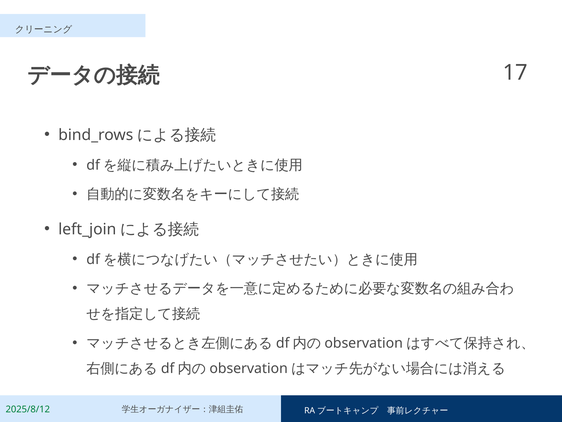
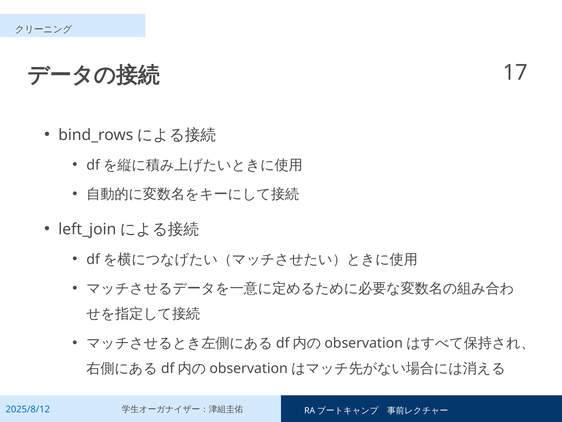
2025/8/12 colour: green -> blue (28, 409)
